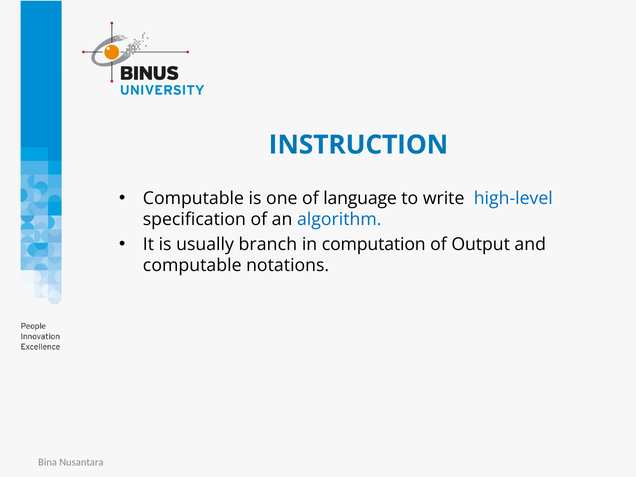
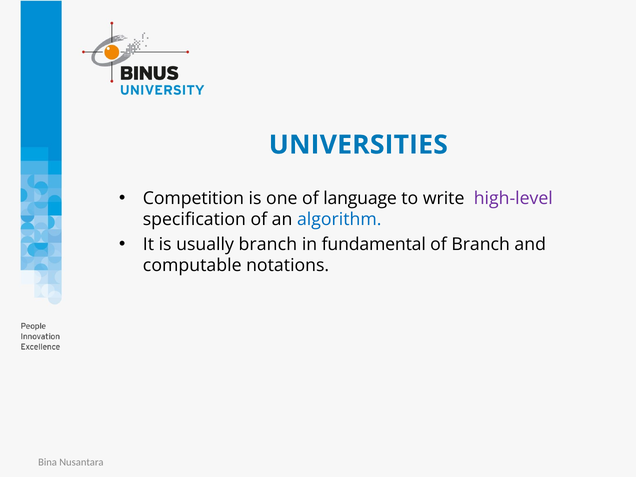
INSTRUCTION: INSTRUCTION -> UNIVERSITIES (358, 145)
Computable: Computable -> Competition (193, 198)
high-level colour: blue -> purple (513, 198)
computation: computation -> fundamental (374, 244)
of Output: Output -> Branch (481, 244)
